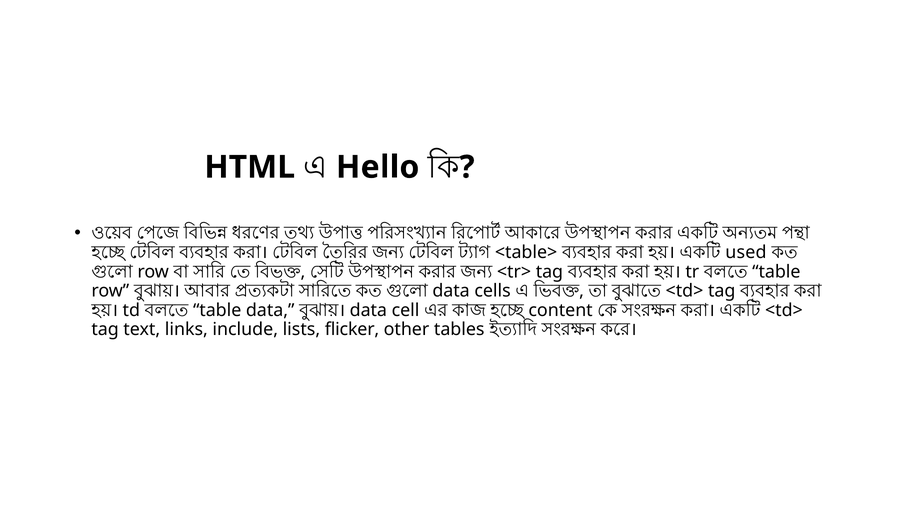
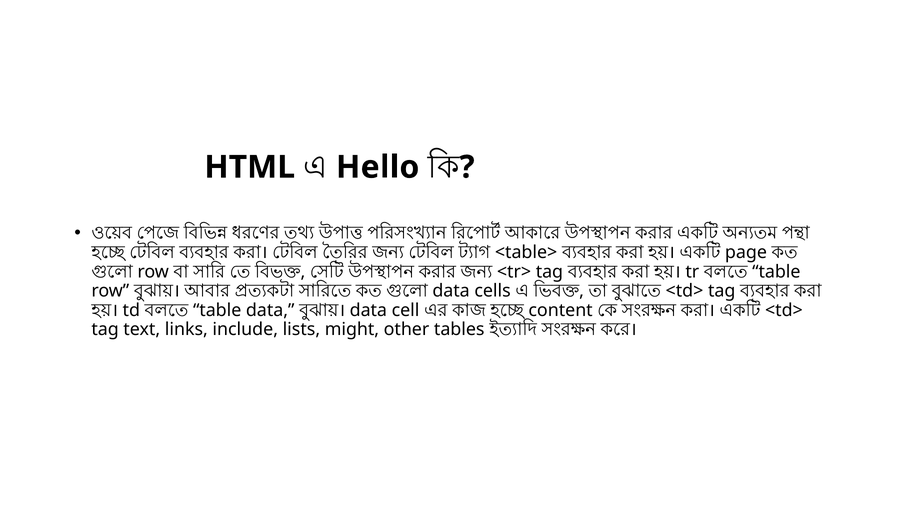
used: used -> page (746, 252)
flicker: flicker -> might (352, 330)
